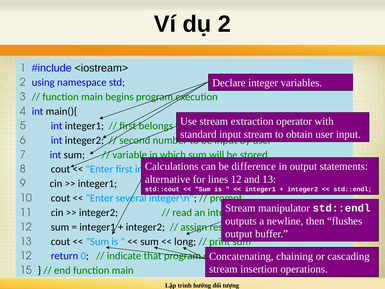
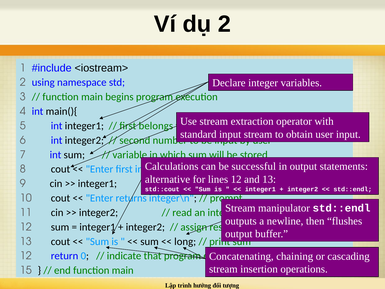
difference: difference -> successful (254, 166)
several: several -> returns (131, 198)
